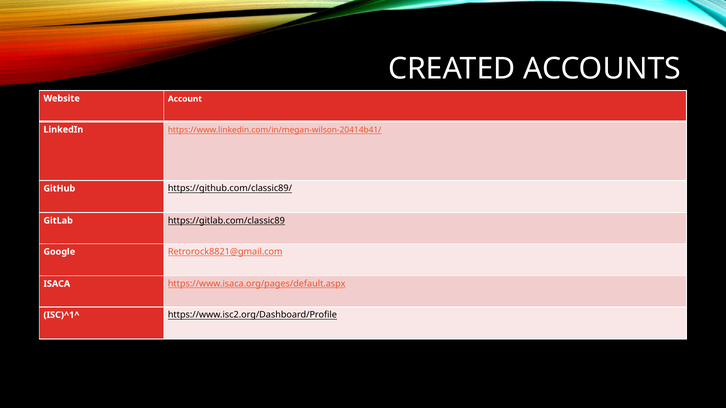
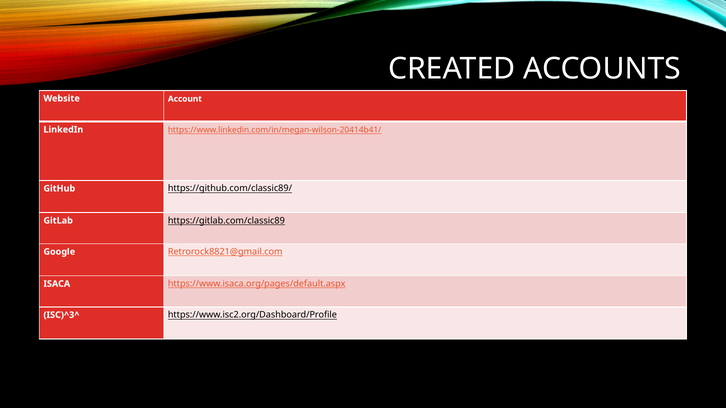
ISC)^1^: ISC)^1^ -> ISC)^3^ (61, 315)
